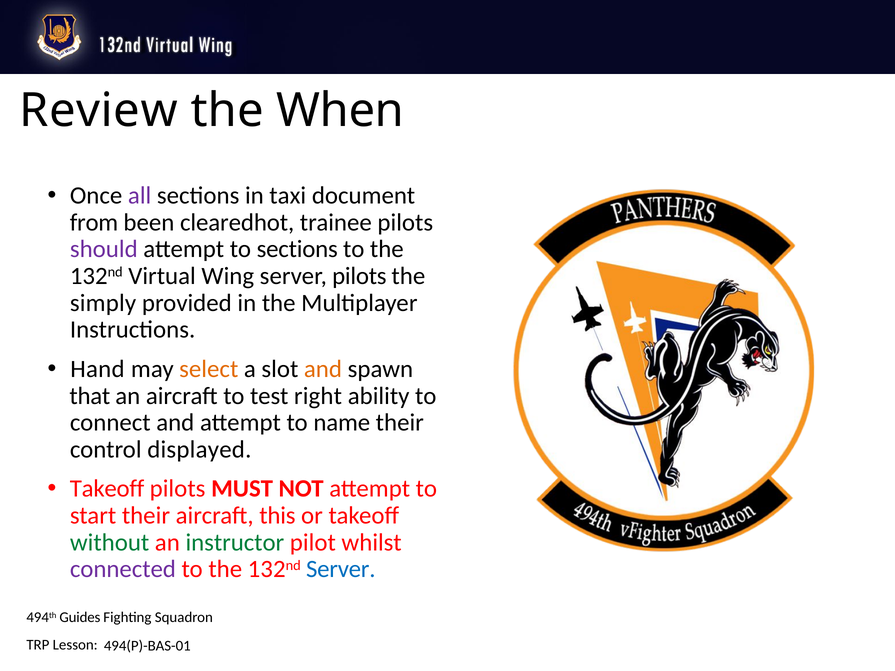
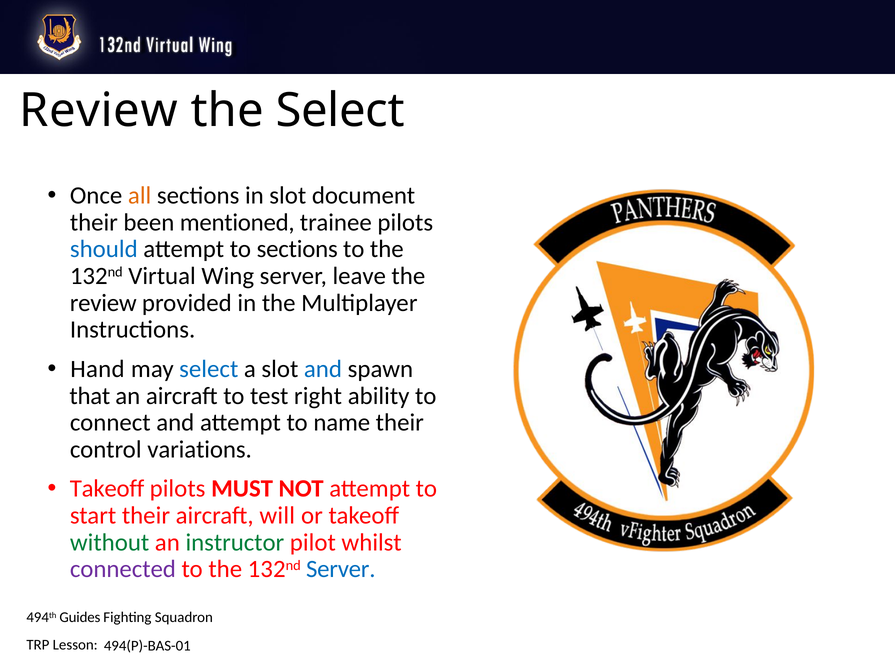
the When: When -> Select (340, 111)
all colour: purple -> orange (140, 196)
in taxi: taxi -> slot (288, 196)
from: from -> their (94, 222)
clearedhot: clearedhot -> mentioned (237, 222)
should colour: purple -> blue (104, 249)
server pilots: pilots -> leave (359, 276)
simply: simply -> review (103, 303)
select colour: orange -> blue (209, 369)
and colour: orange -> blue (323, 369)
displayed: displayed -> variations (200, 450)
this: this -> will (277, 516)
